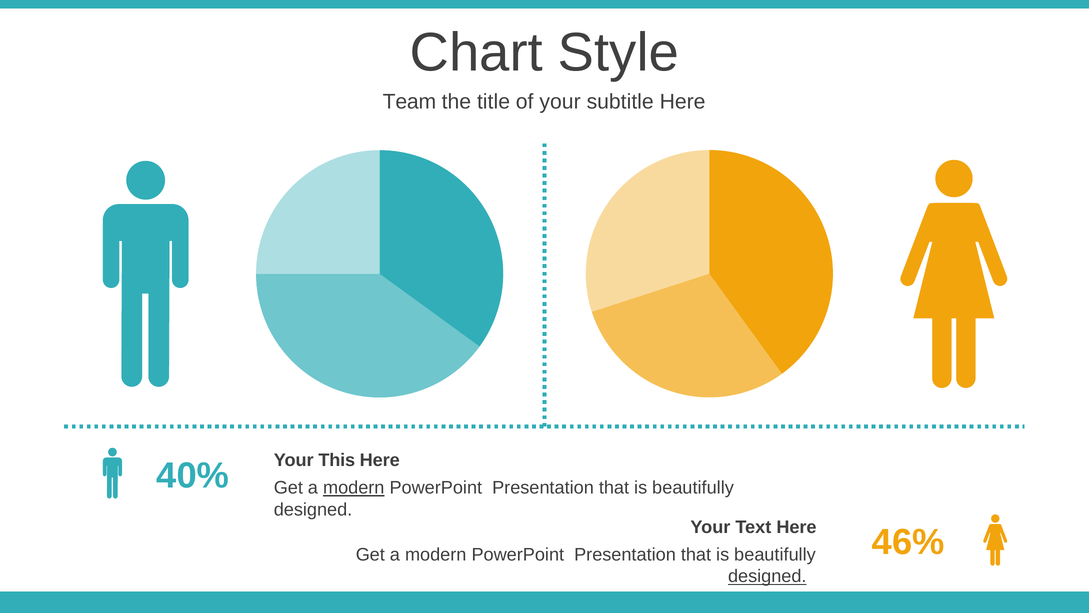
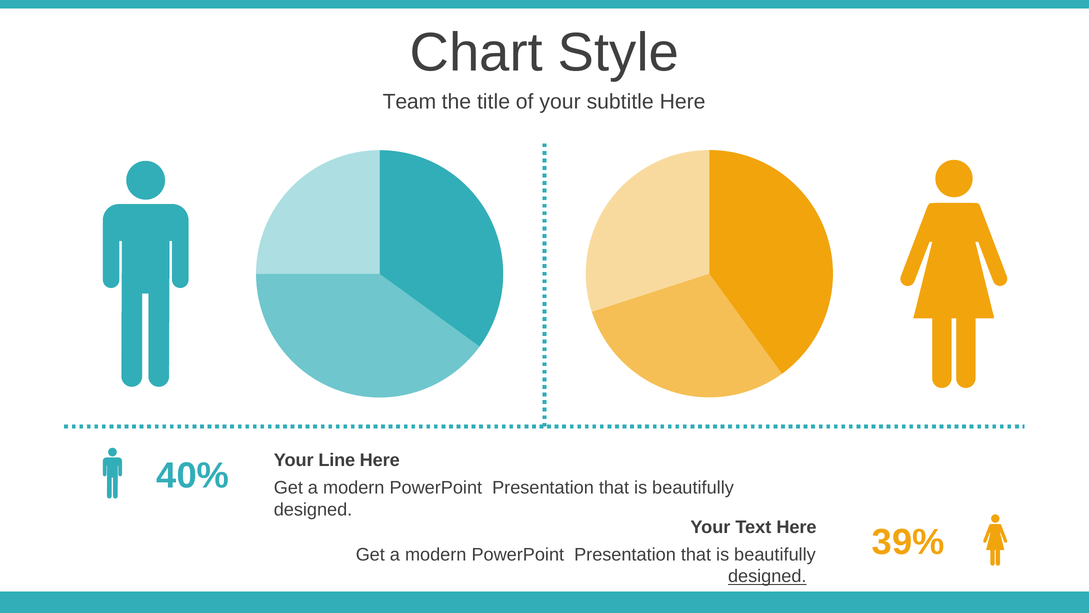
This: This -> Line (337, 460)
modern underline: present -> none (354, 488)
46%: 46% -> 39% (908, 542)
